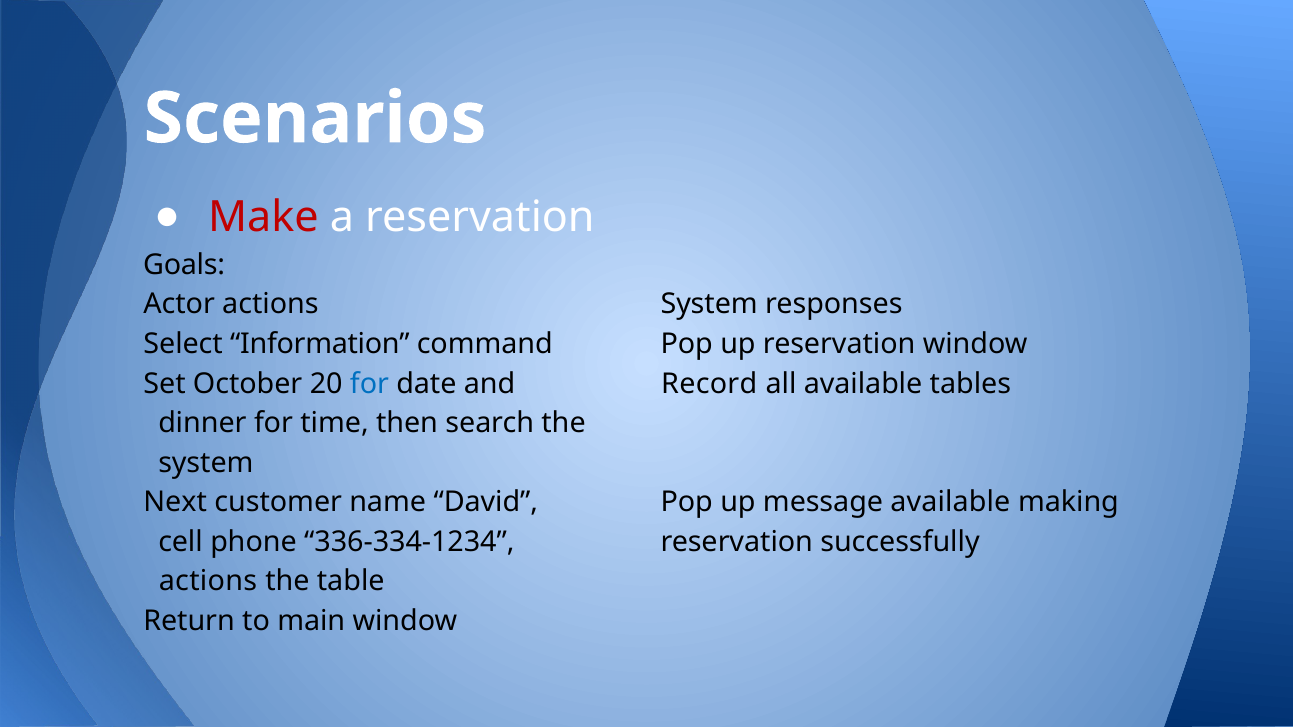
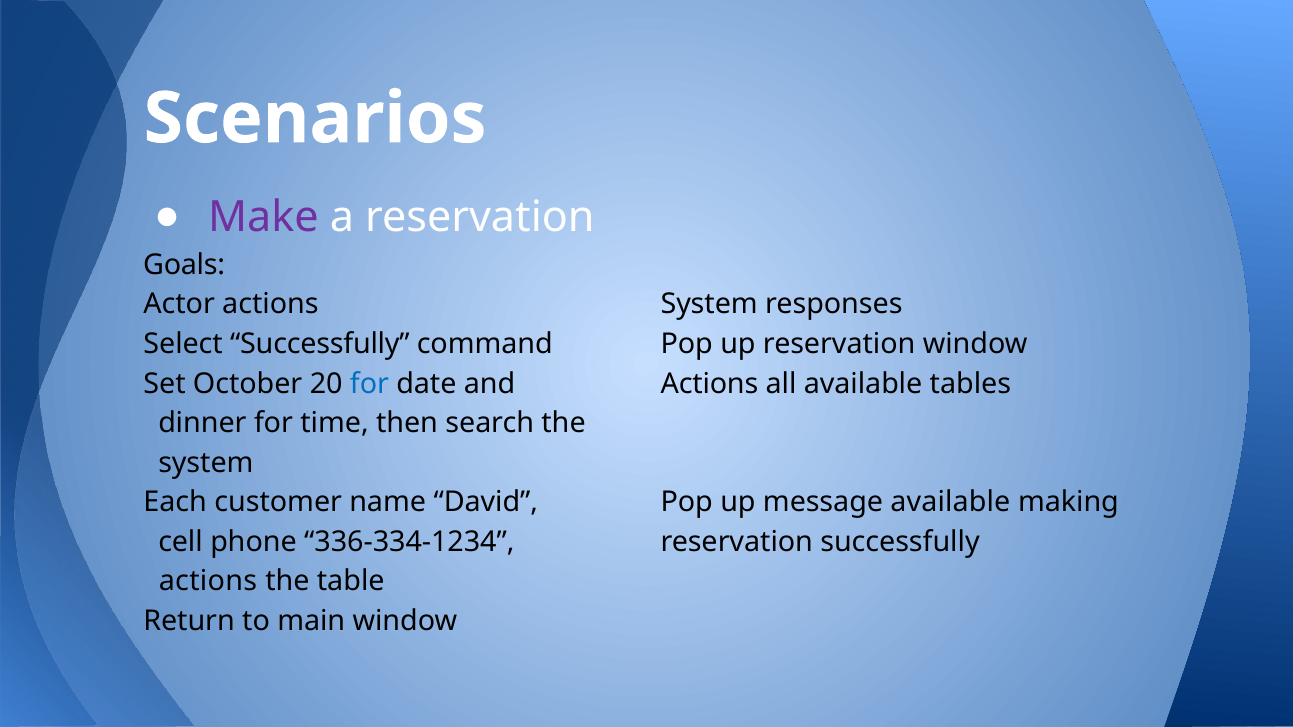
Make colour: red -> purple (263, 218)
Select Information: Information -> Successfully (320, 344)
and Record: Record -> Actions (709, 384)
Next: Next -> Each (175, 503)
